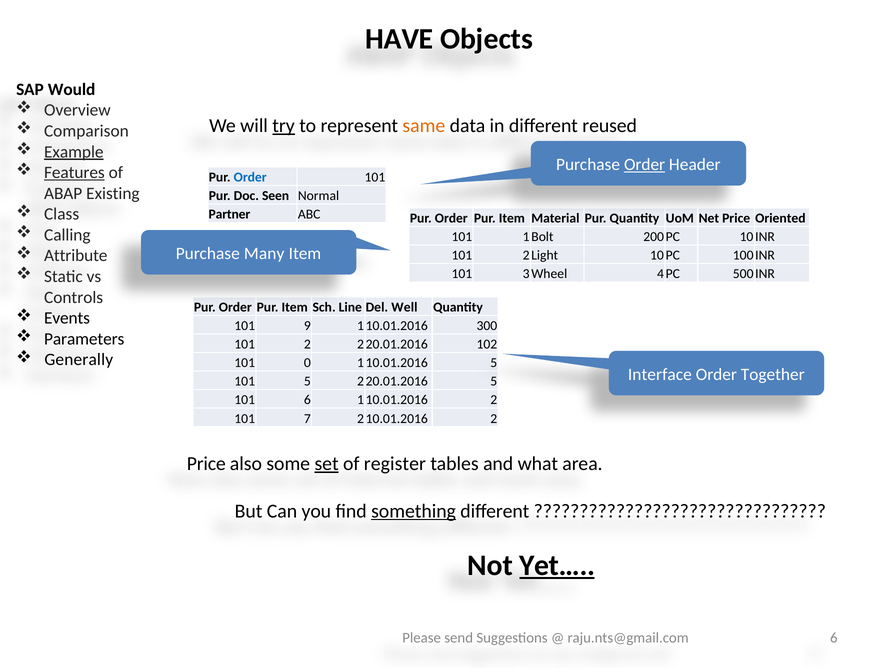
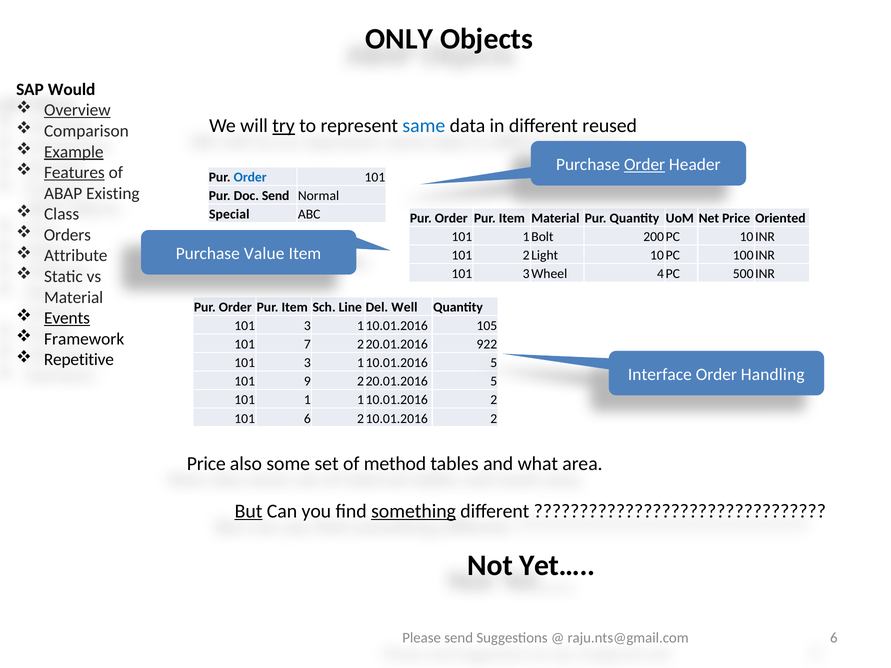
HAVE: HAVE -> ONLY (399, 39)
Overview underline: none -> present (77, 110)
same colour: orange -> blue (424, 126)
Doc Seen: Seen -> Send (276, 196)
Partner: Partner -> Special (229, 215)
Calling: Calling -> Orders (67, 235)
Many: Many -> Value (264, 254)
Controls: Controls -> Material (74, 297)
Events underline: none -> present (67, 318)
9: 9 -> 3 (307, 326)
300: 300 -> 105 (487, 326)
Parameters: Parameters -> Framework (84, 339)
101 2: 2 -> 7 (307, 344)
102: 102 -> 922 (487, 344)
Generally: Generally -> Repetitive (79, 360)
0: 0 -> 3 (307, 363)
Together: Together -> Handling (773, 374)
101 5: 5 -> 9 (307, 382)
101 6: 6 -> 1 (307, 400)
101 7: 7 -> 6 (307, 419)
set underline: present -> none (327, 464)
register: register -> method (395, 464)
But underline: none -> present (249, 511)
Yet… underline: present -> none (557, 565)
